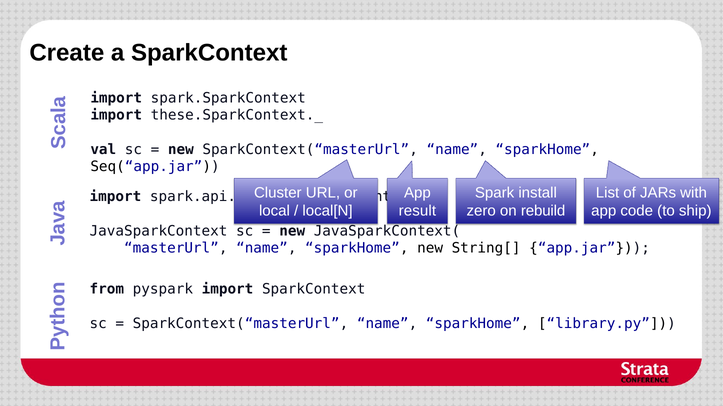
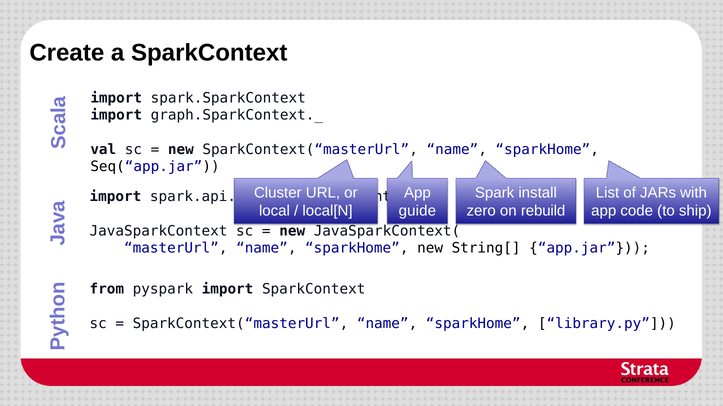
these.SparkContext._: these.SparkContext._ -> graph.SparkContext._ (237, 115)
result: result -> guide (417, 211)
